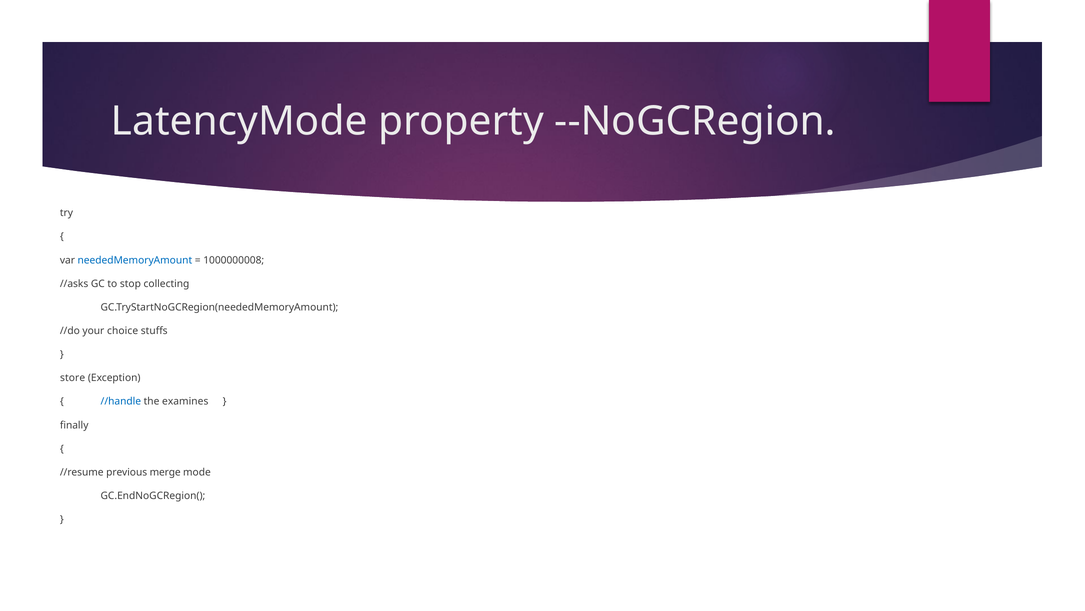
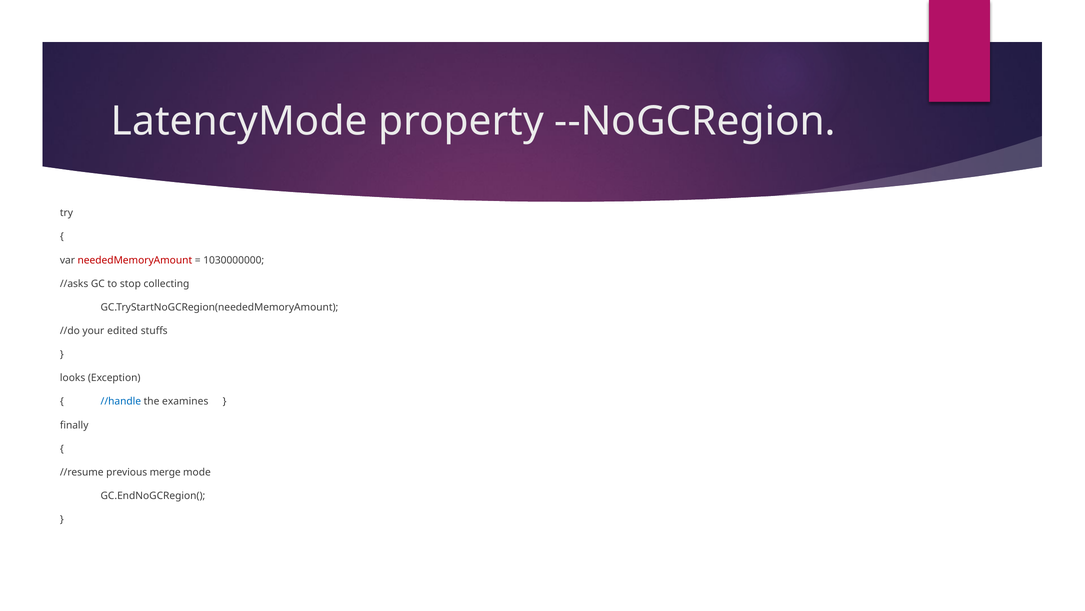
neededMemoryAmount colour: blue -> red (135, 260)
1000000008: 1000000008 -> 1030000000 (234, 260)
choice: choice -> edited (123, 331)
store: store -> looks (73, 378)
